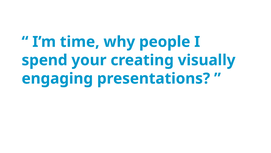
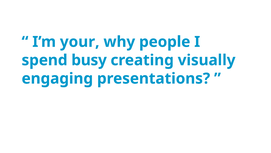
time: time -> your (80, 42)
your: your -> busy (89, 60)
